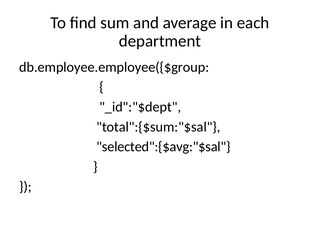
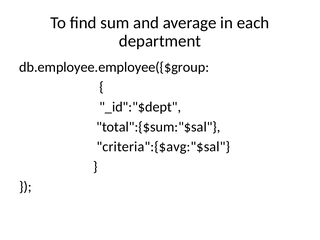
selected":{$avg:"$sal: selected":{$avg:"$sal -> criteria":{$avg:"$sal (163, 147)
